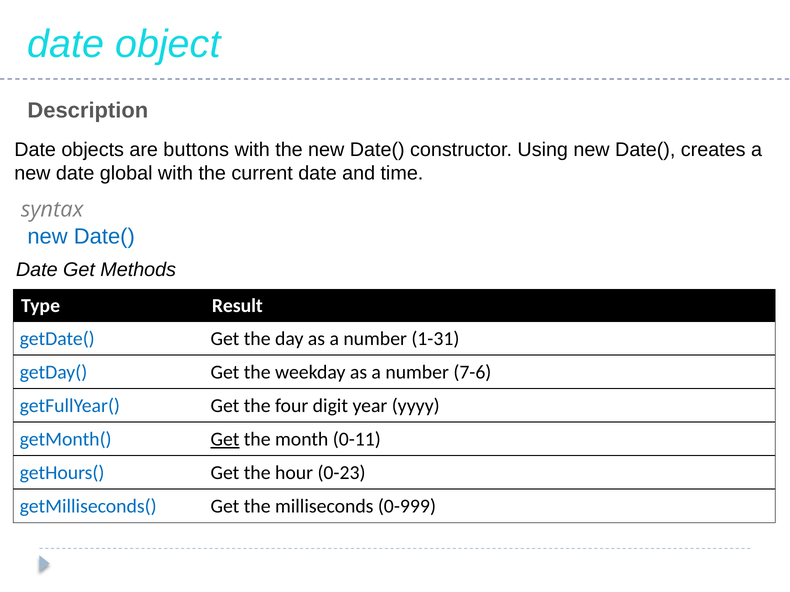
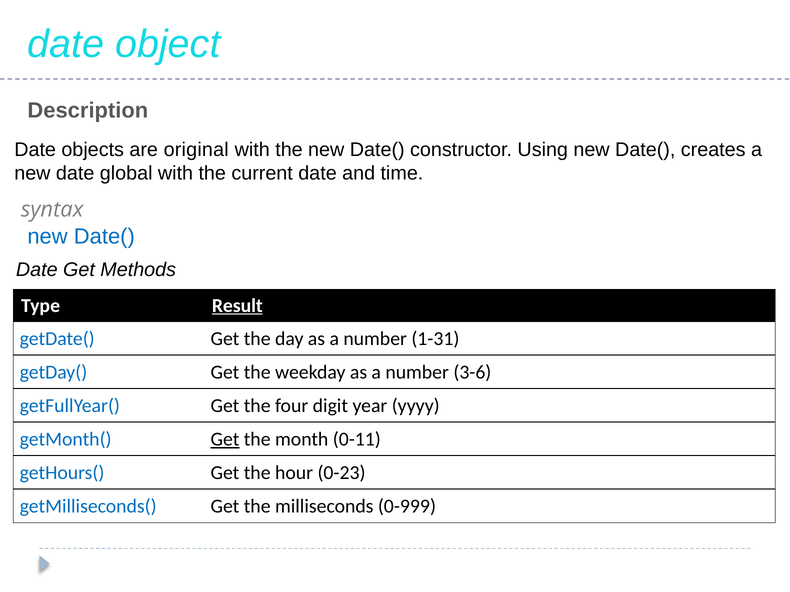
buttons: buttons -> original (196, 150)
Result underline: none -> present (237, 306)
7-6: 7-6 -> 3-6 (472, 372)
